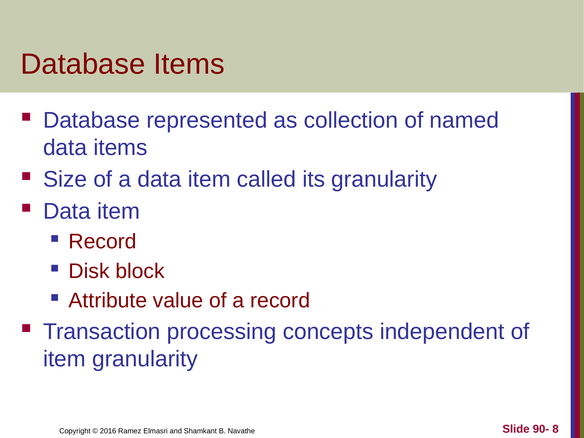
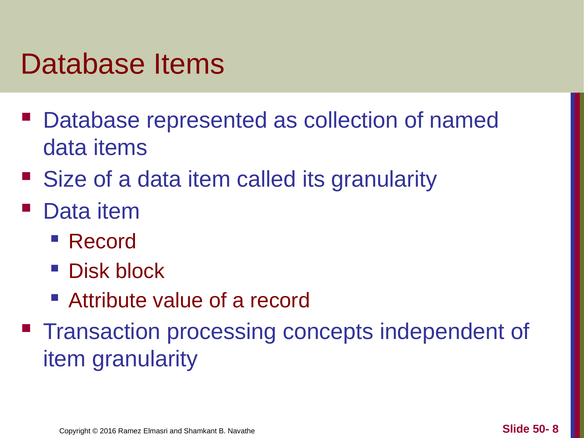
90-: 90- -> 50- (541, 429)
